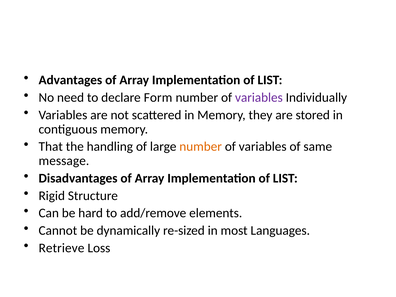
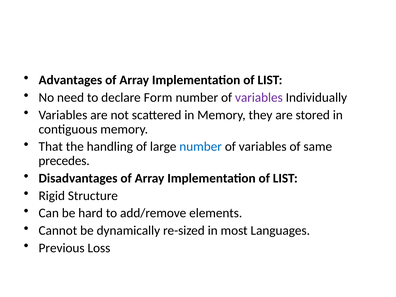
number colour: orange -> blue (201, 147)
message: message -> precedes (64, 161)
Retrieve: Retrieve -> Previous (62, 248)
